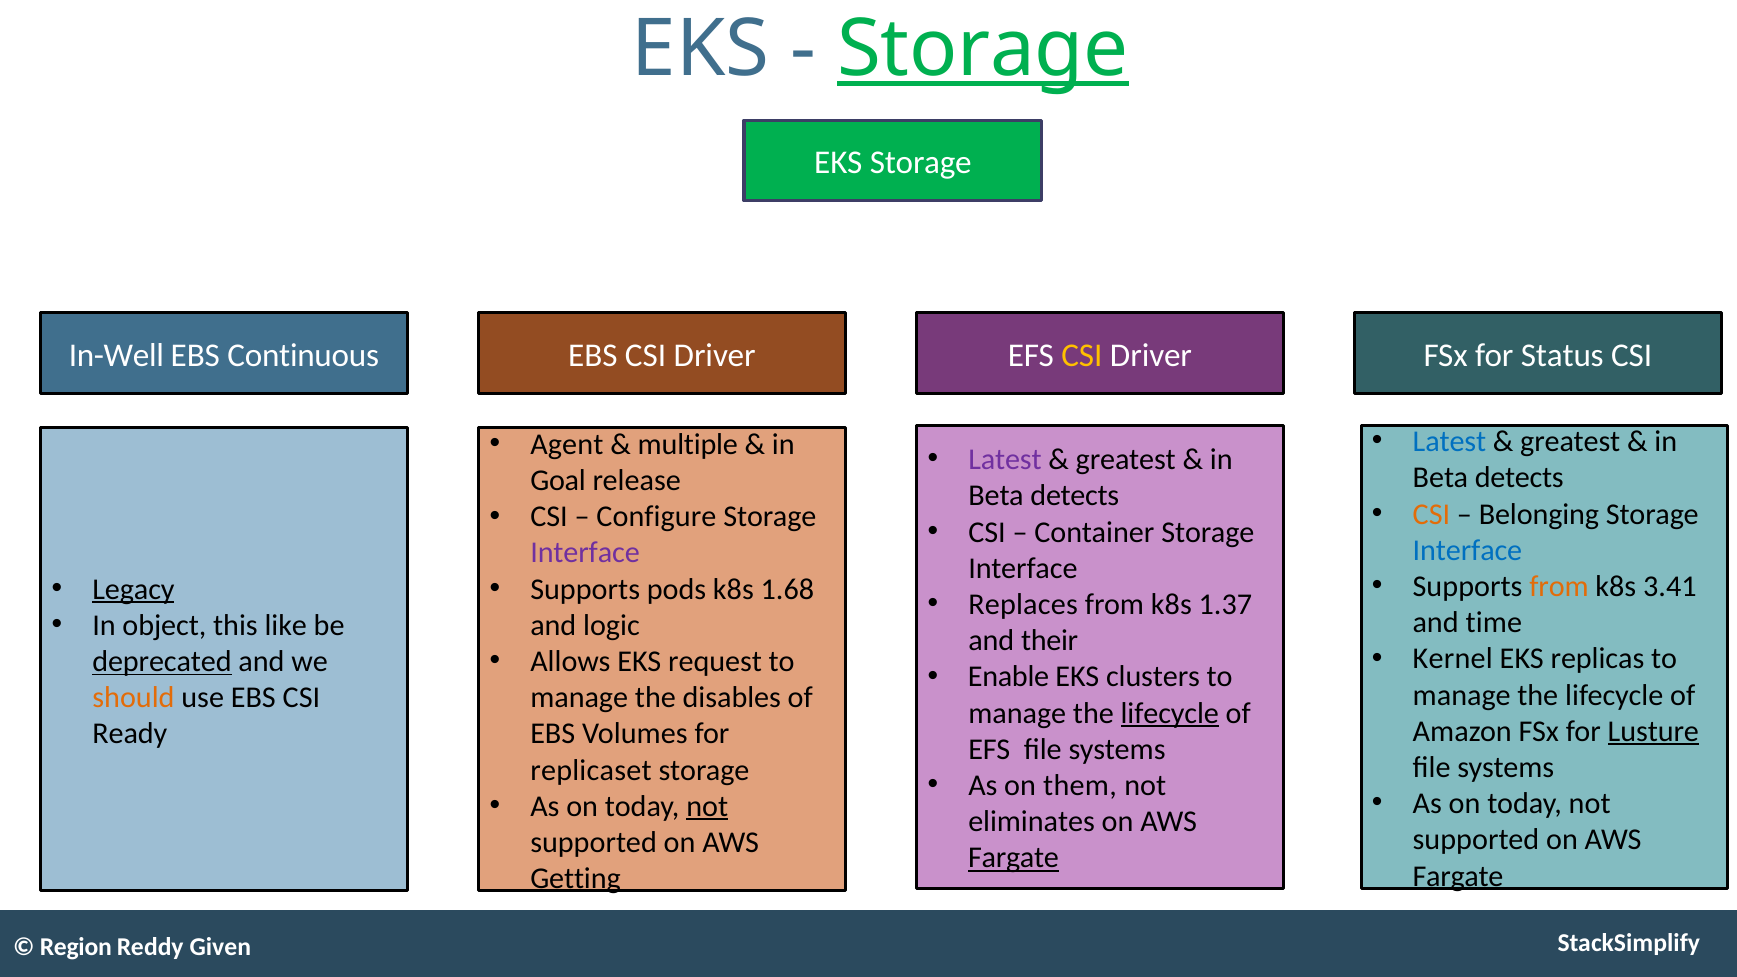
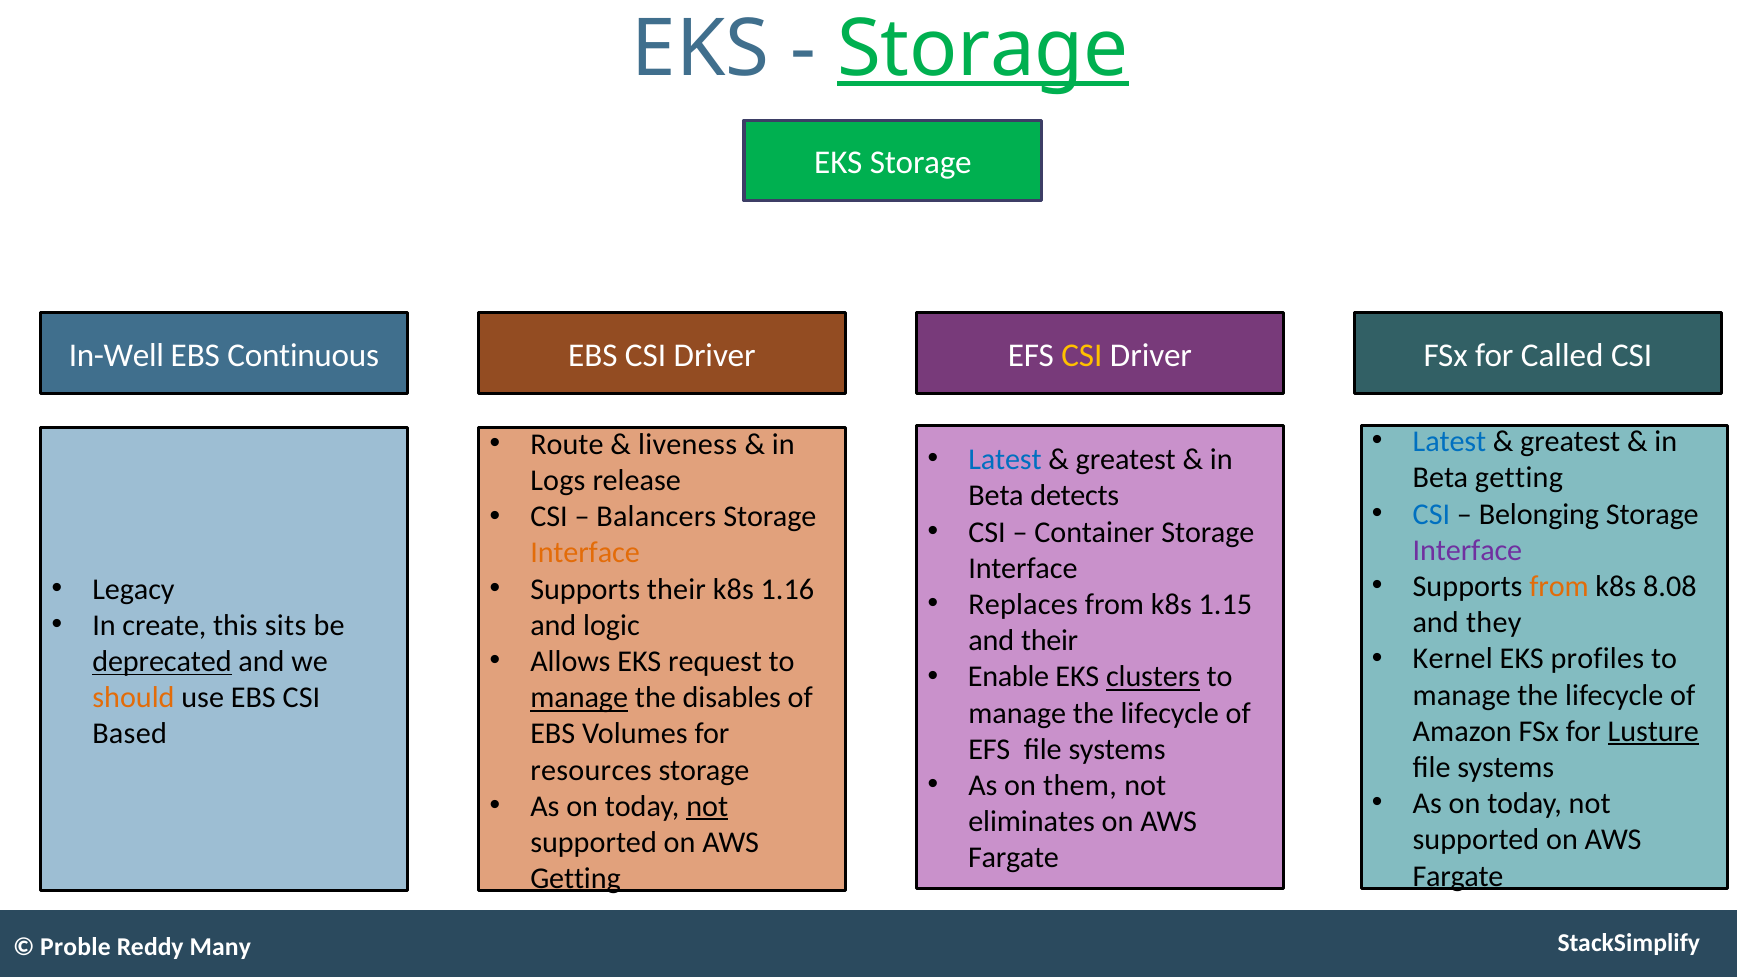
Status: Status -> Called (1562, 355)
Agent: Agent -> Route (567, 444)
multiple: multiple -> liveness (688, 444)
Latest colour: purple -> blue (1005, 460)
detects: detects -> getting (1519, 478)
Goal: Goal -> Logs (558, 481)
CSI colour: orange -> blue (1431, 514)
Configure: Configure -> Balancers (656, 517)
Interface colour: blue -> purple (1467, 550)
Interface colour: purple -> orange (585, 553)
3.41: 3.41 -> 8.08 (1670, 586)
Legacy underline: present -> none (133, 589)
Supports pods: pods -> their (676, 589)
1.68: 1.68 -> 1.16 (787, 589)
1.37: 1.37 -> 1.15 (1225, 605)
object: object -> create (164, 625)
like: like -> sits (286, 625)
time: time -> they (1494, 623)
replicas: replicas -> profiles (1597, 659)
clusters underline: none -> present (1153, 677)
manage underline: none -> present (579, 698)
lifecycle underline: present -> none (1170, 713)
Ready: Ready -> Based (130, 734)
replicaset: replicaset -> resources (591, 770)
Fargate underline: present -> none (1014, 858)
Region: Region -> Proble (76, 947)
Given: Given -> Many (220, 947)
